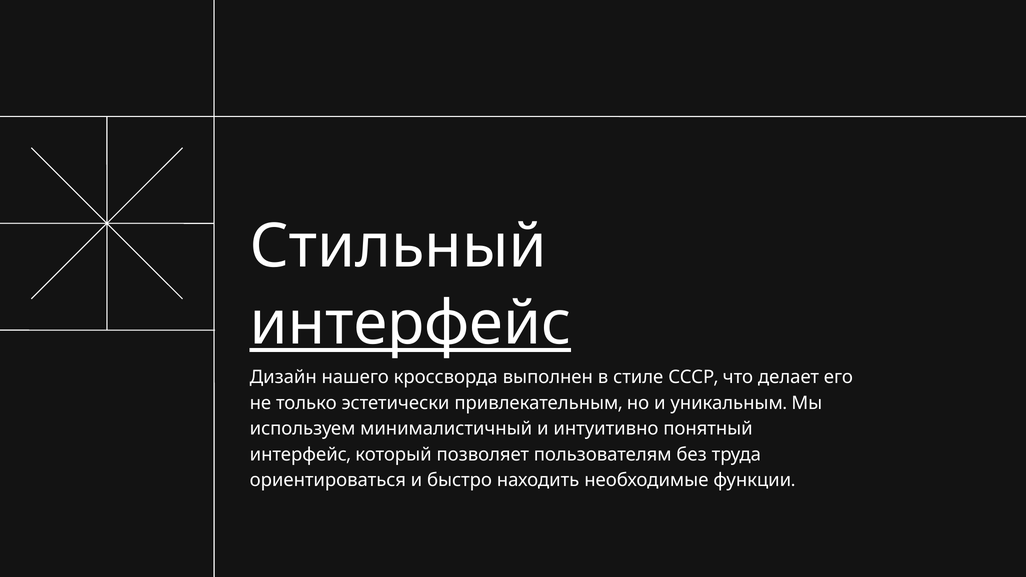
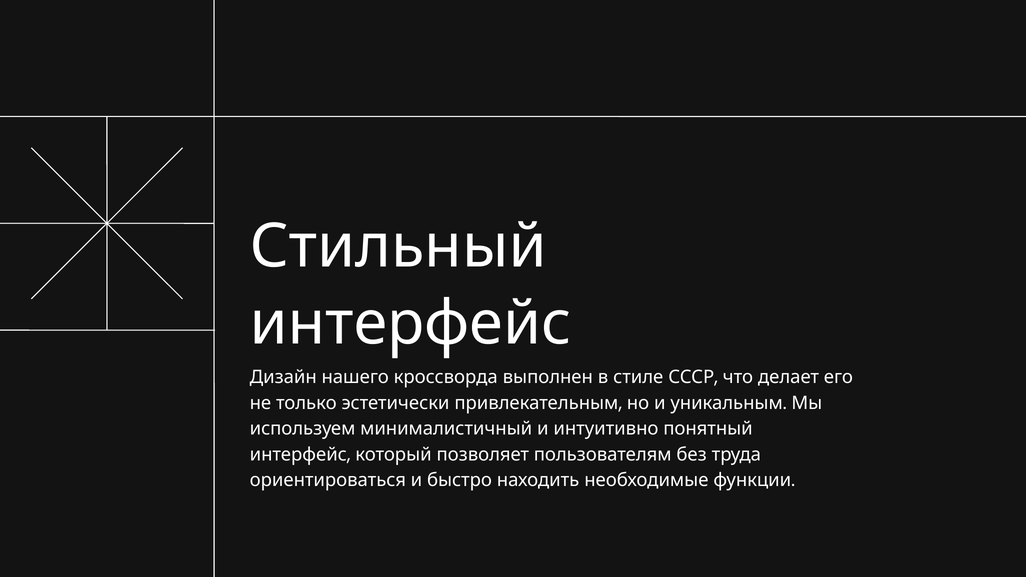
интерфейс underline: present -> none (410, 324)
